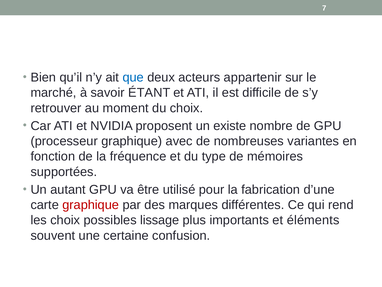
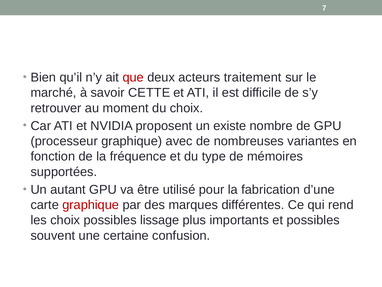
que colour: blue -> red (133, 77)
appartenir: appartenir -> traitement (253, 77)
ÉTANT: ÉTANT -> CETTE (149, 93)
et éléments: éléments -> possibles (313, 220)
